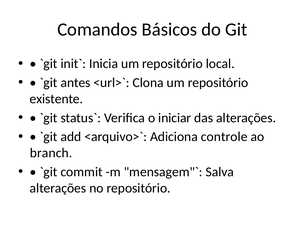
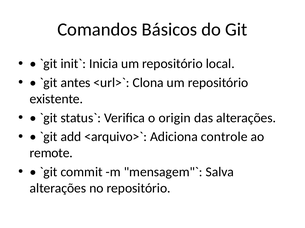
iniciar: iniciar -> origin (175, 118)
branch: branch -> remote (51, 153)
